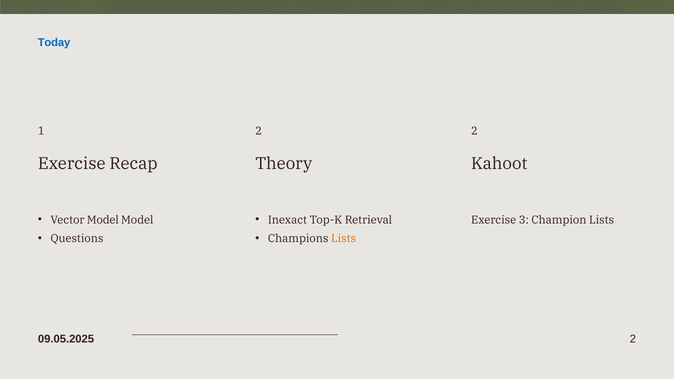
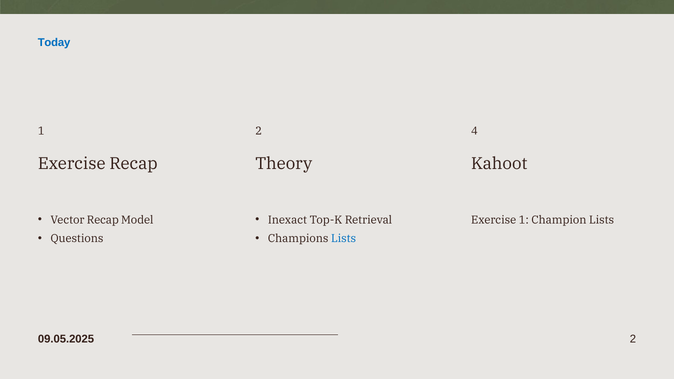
2 2: 2 -> 4 (474, 131)
Vector Model: Model -> Recap (103, 220)
Exercise 3: 3 -> 1 (524, 220)
Lists colour: orange -> blue (344, 239)
